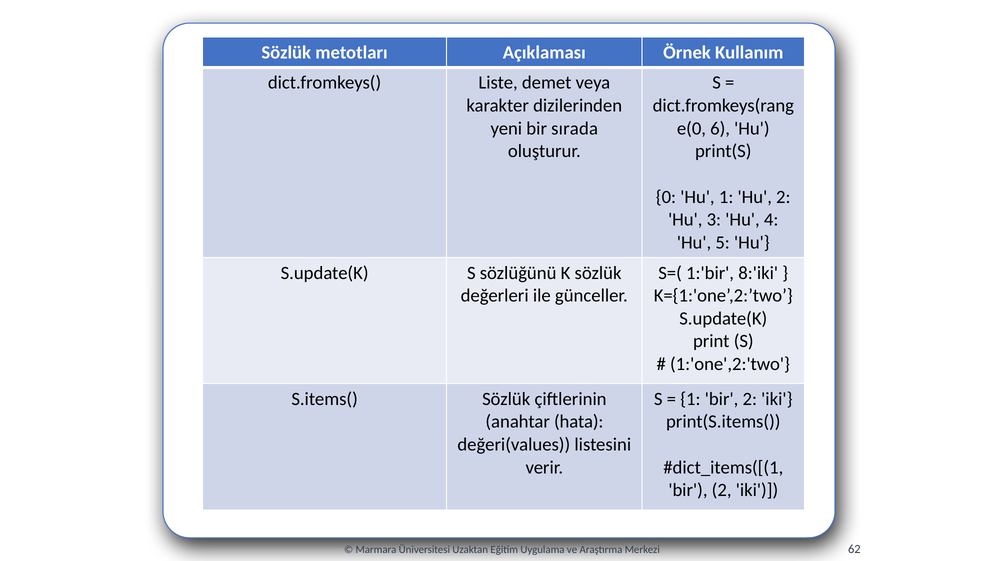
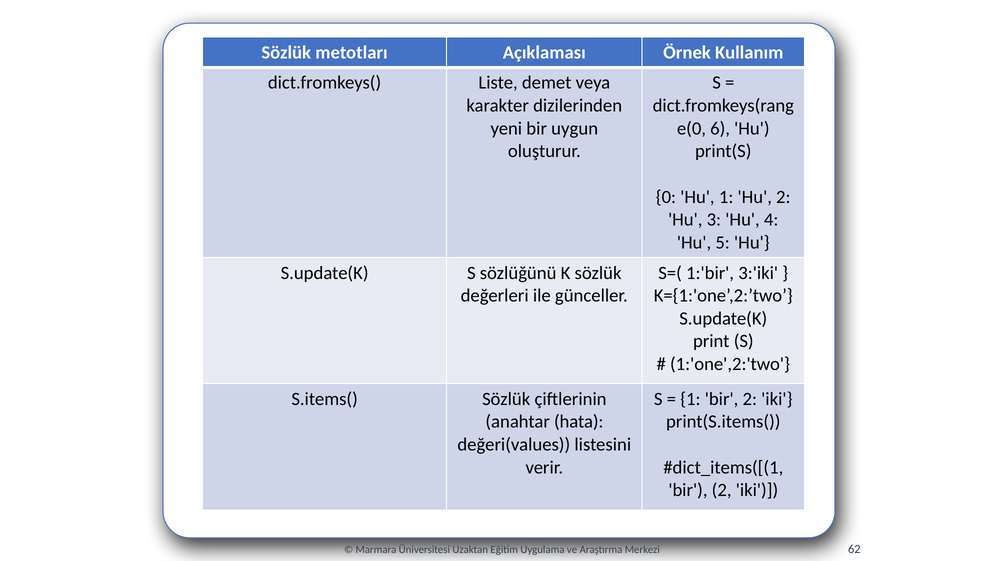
sırada: sırada -> uygun (575, 128)
8:'iki: 8:'iki -> 3:'iki (758, 273)
